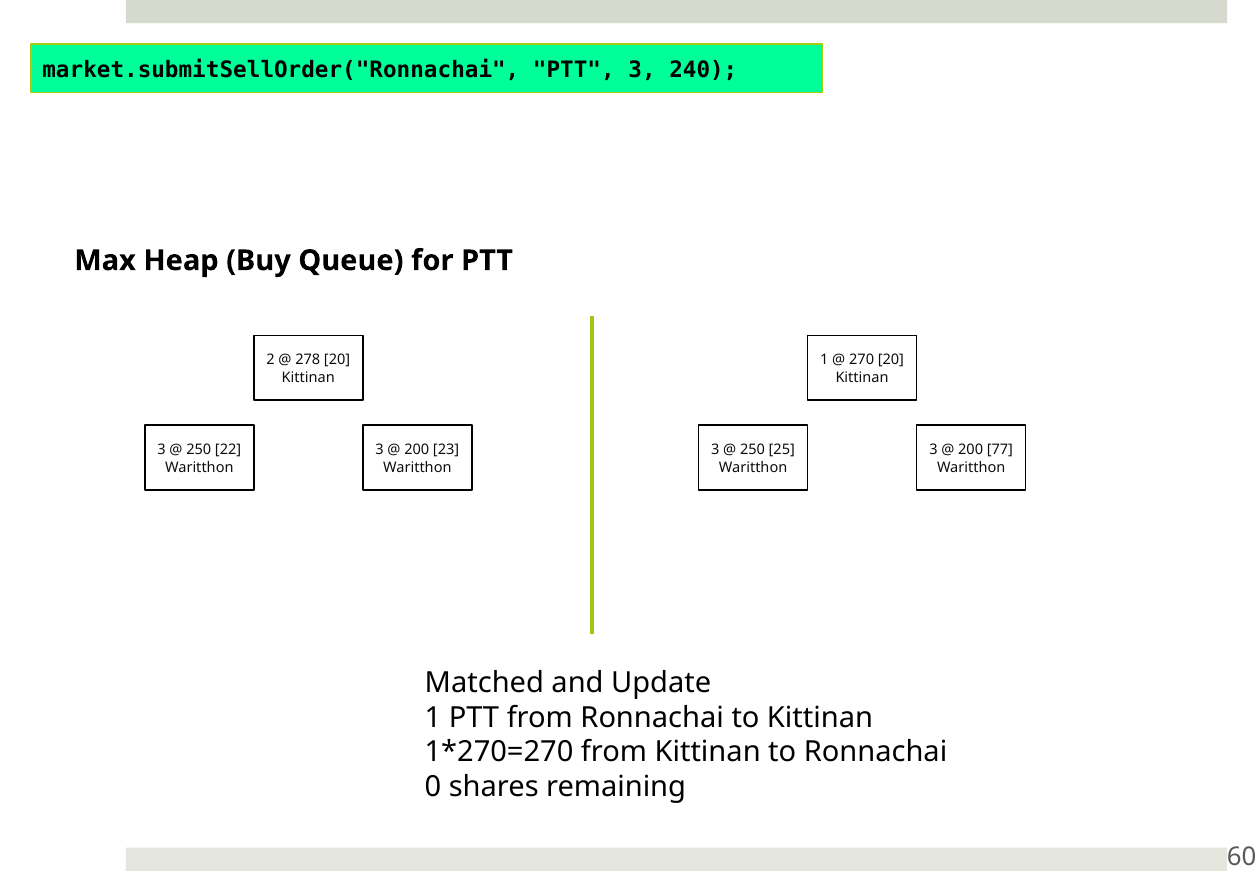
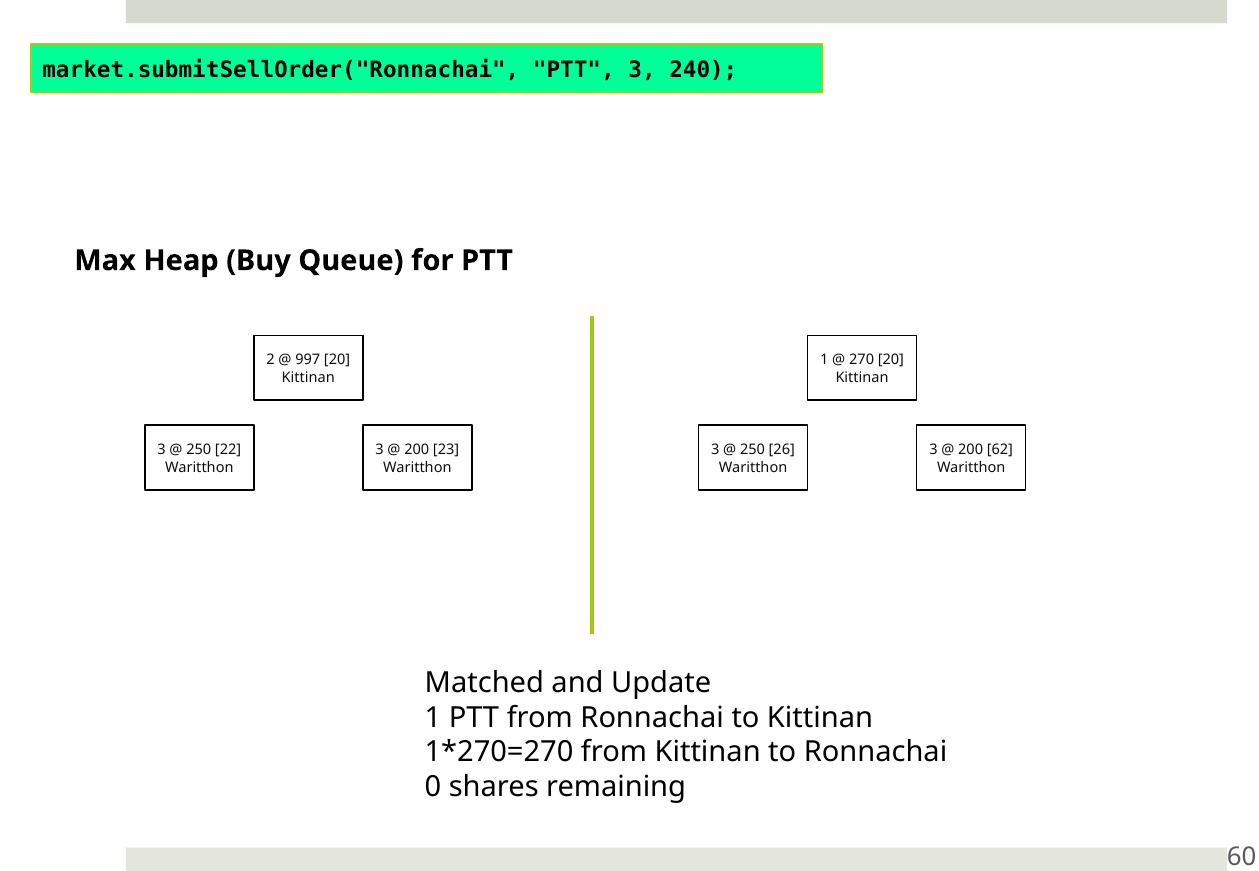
278: 278 -> 997 (308, 360)
25: 25 -> 26 (782, 450)
77: 77 -> 62 (1000, 450)
